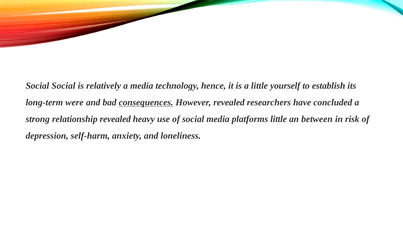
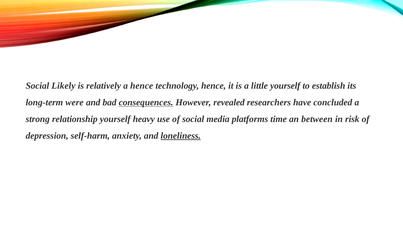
Social Social: Social -> Likely (63, 86)
a media: media -> hence (142, 86)
relationship revealed: revealed -> yourself (115, 119)
platforms little: little -> time (279, 119)
loneliness underline: none -> present (181, 136)
